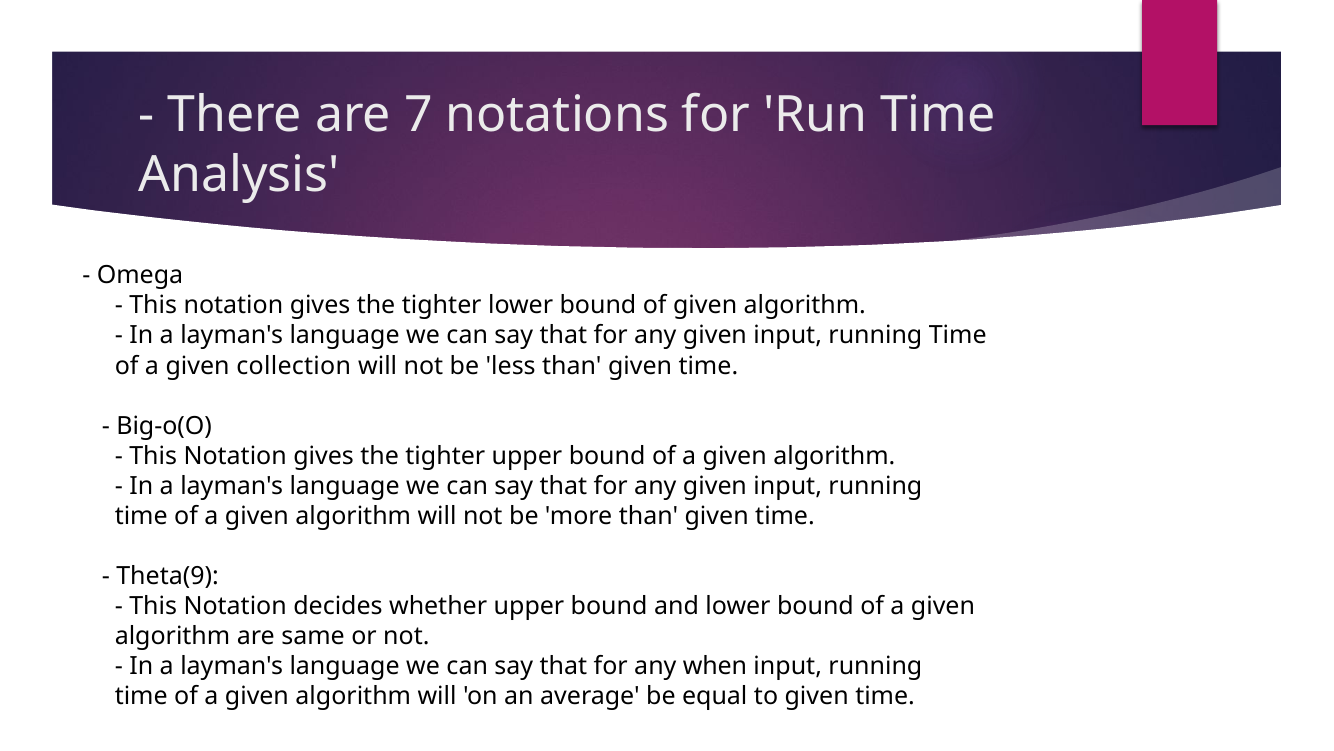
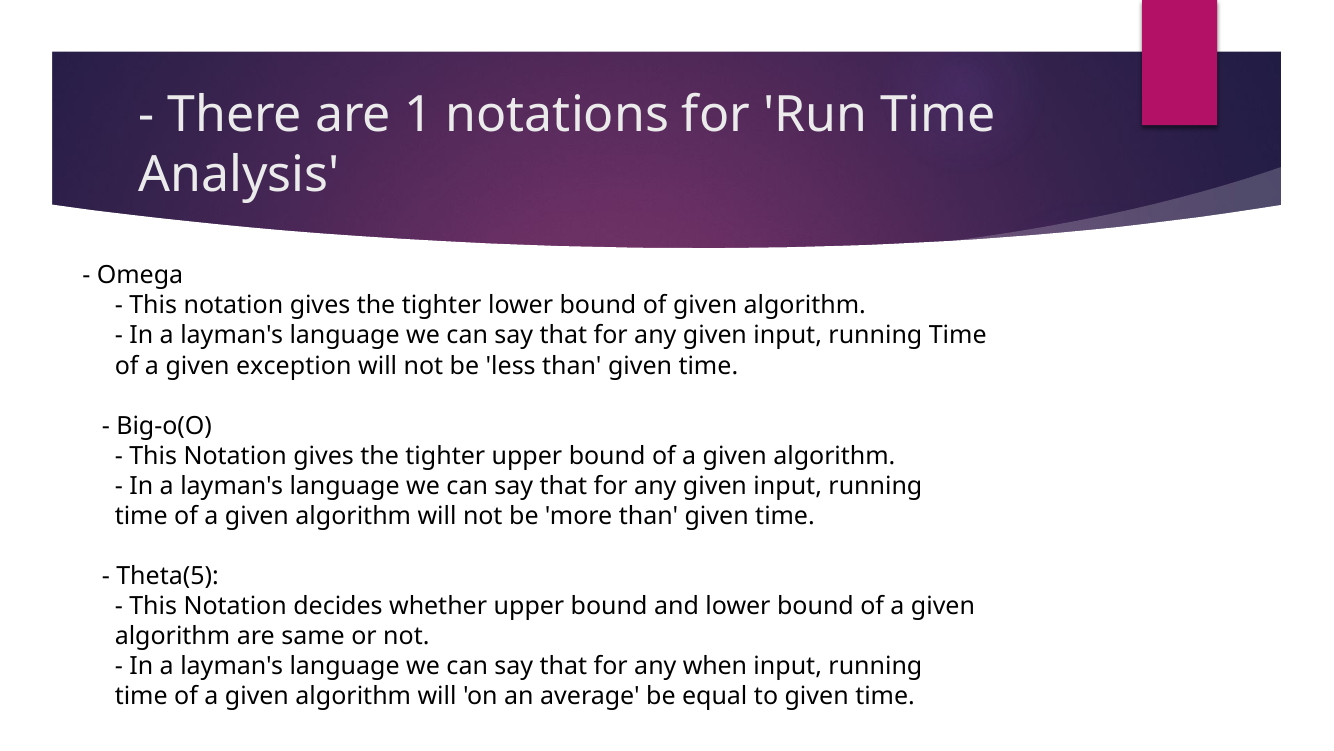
7: 7 -> 1 (418, 115)
collection: collection -> exception (294, 365)
Theta(9: Theta(9 -> Theta(5 (168, 576)
